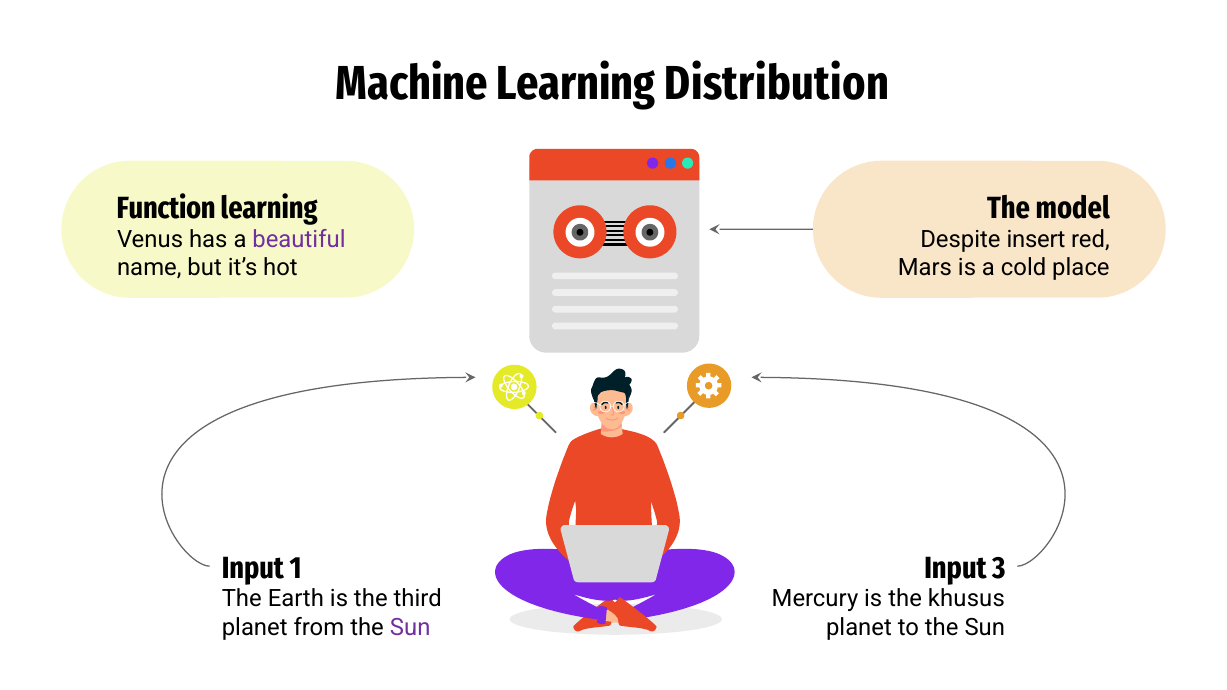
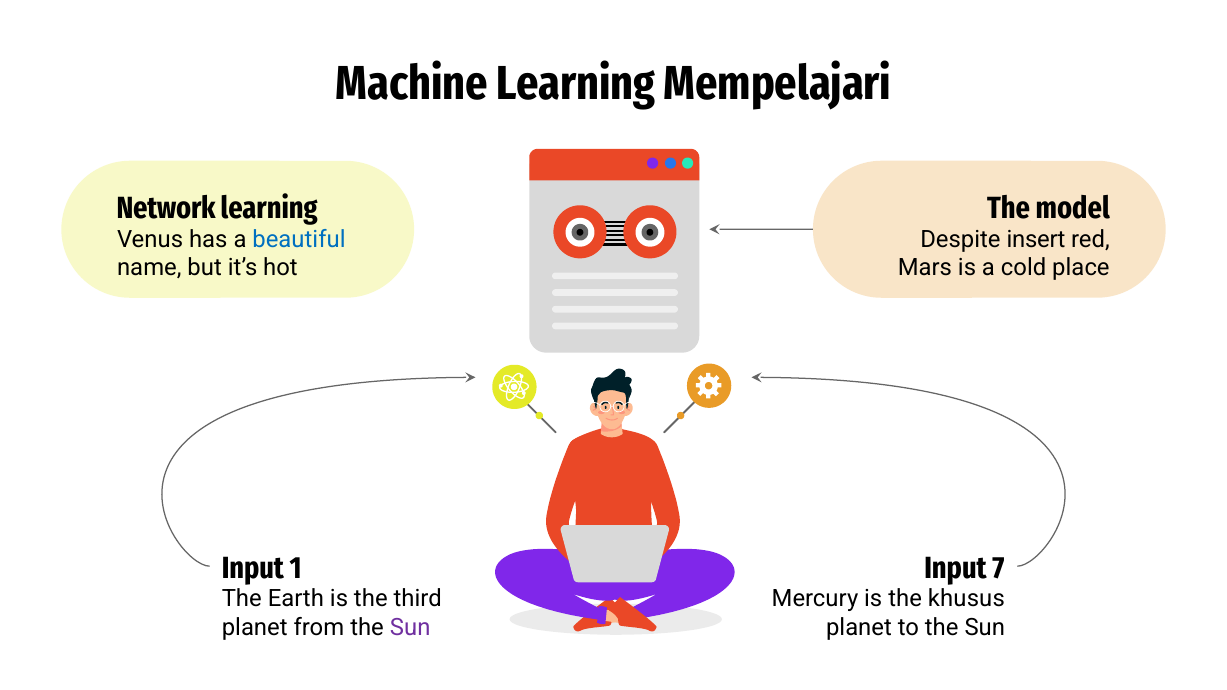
Distribution: Distribution -> Mempelajari (778, 83)
Function: Function -> Network (166, 209)
beautiful colour: purple -> blue (299, 239)
3: 3 -> 7 (999, 569)
